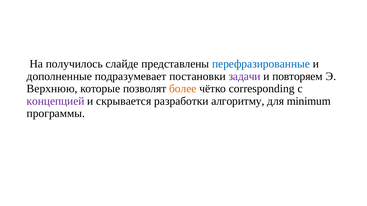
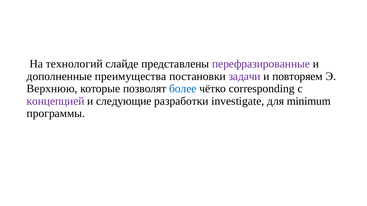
получилось: получилось -> технологий (74, 64)
перефразированные colour: blue -> purple (261, 64)
подразумевает: подразумевает -> преимущества (131, 76)
более colour: orange -> blue (183, 89)
скрывается: скрывается -> следующие (124, 101)
алгоритму: алгоритму -> investigate (238, 101)
